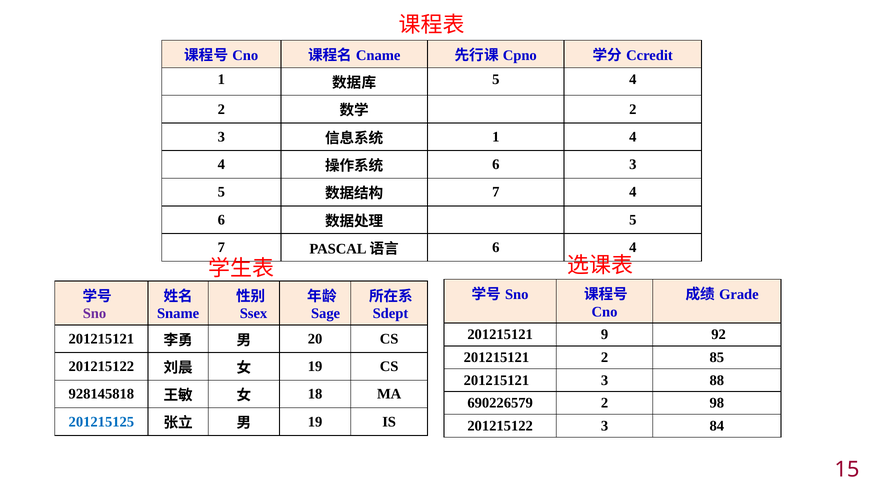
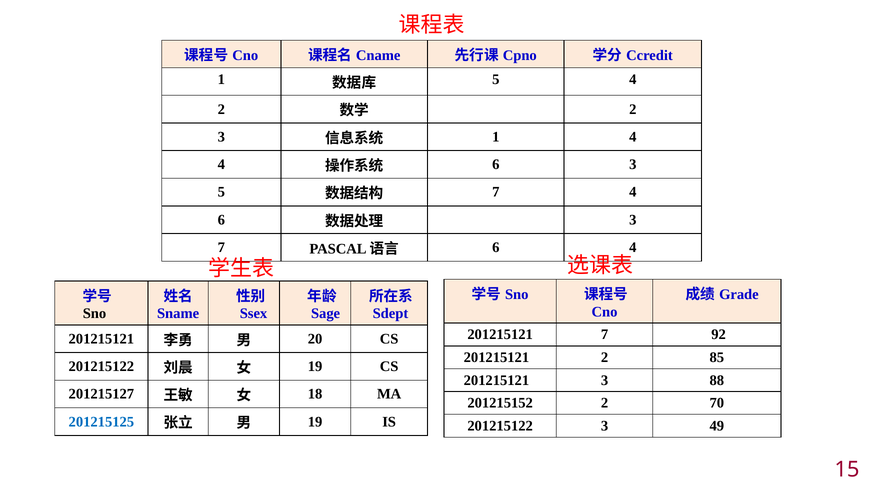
5: 5 -> 3 (633, 220)
Sno colour: purple -> black (94, 314)
201215121 9: 9 -> 7 (605, 335)
928145818: 928145818 -> 201215127 (101, 394)
690226579: 690226579 -> 201215152 (500, 403)
98: 98 -> 70 (717, 403)
84: 84 -> 49 (717, 426)
